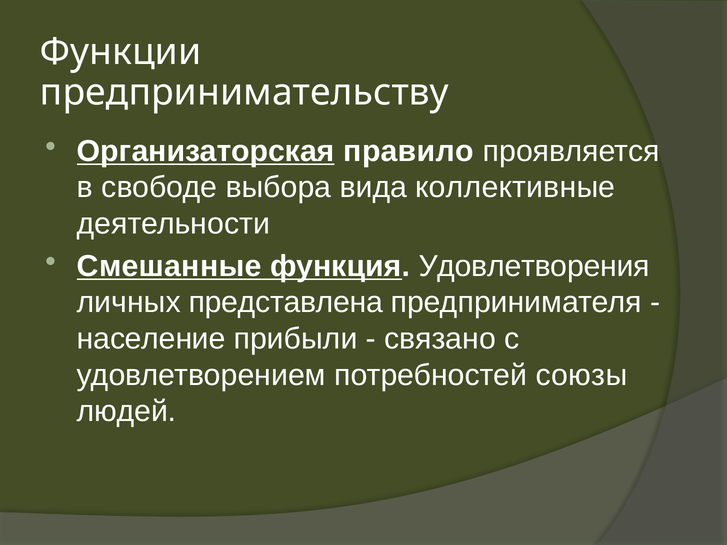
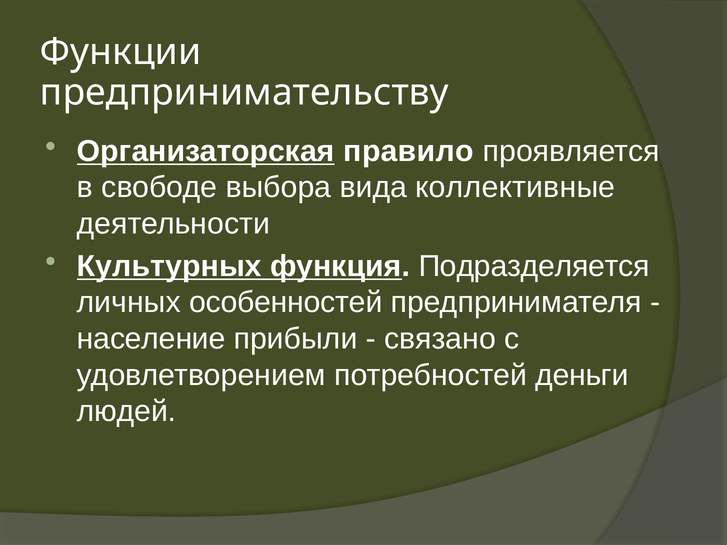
Смешанные: Смешанные -> Культурных (169, 266)
Удовлетворения: Удовлетворения -> Подразделяется (534, 266)
представлена: представлена -> особенностей (286, 303)
союзы: союзы -> деньги (582, 375)
